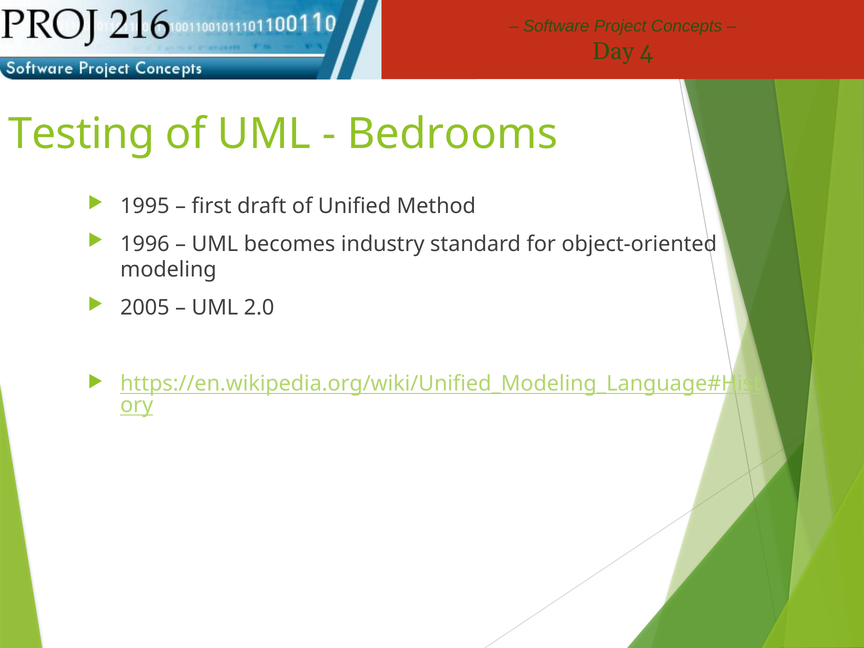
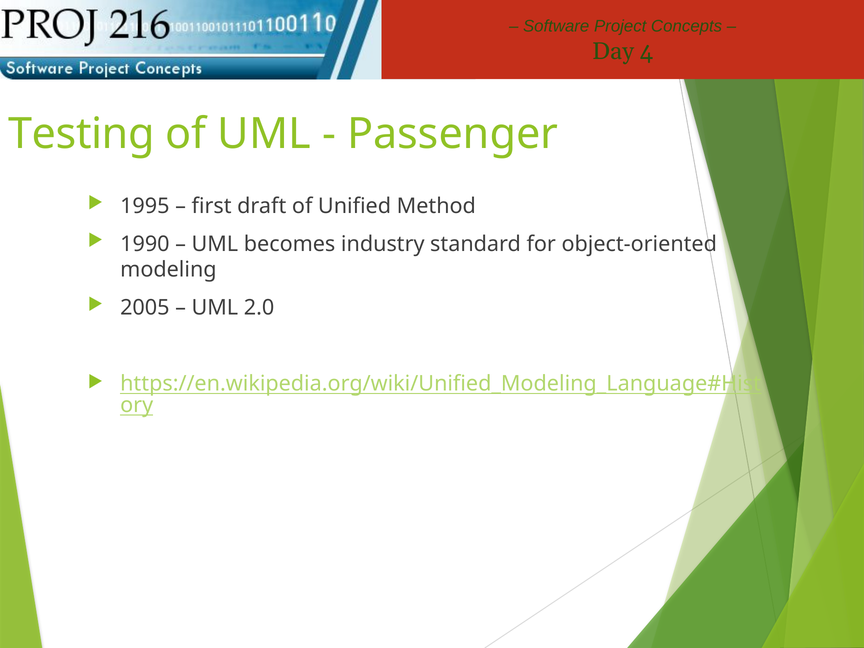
Bedrooms: Bedrooms -> Passenger (453, 134)
1996: 1996 -> 1990 (145, 244)
